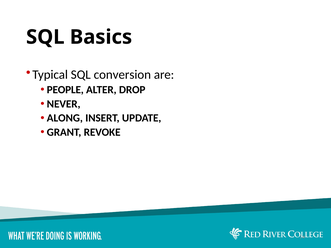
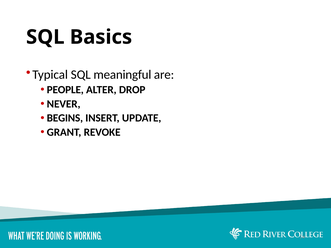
conversion: conversion -> meaningful (122, 75)
ALONG: ALONG -> BEGINS (65, 118)
